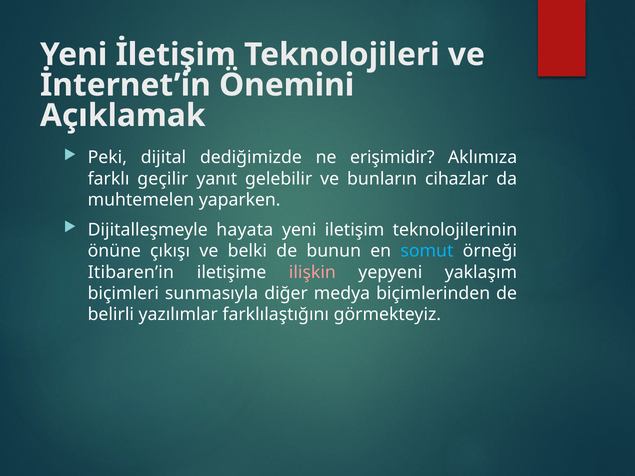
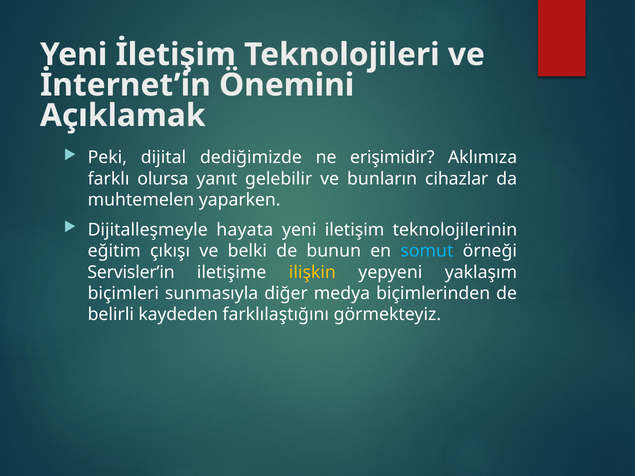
geçilir: geçilir -> olursa (163, 179)
önüne: önüne -> eğitim (114, 251)
Itibaren’in: Itibaren’in -> Servisler’in (131, 272)
ilişkin colour: pink -> yellow (312, 272)
yazılımlar: yazılımlar -> kaydeden (178, 315)
